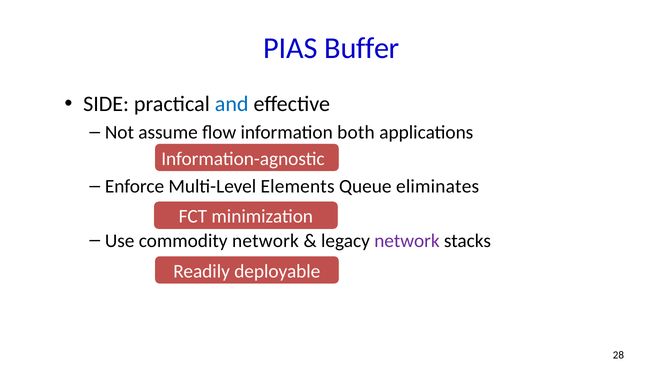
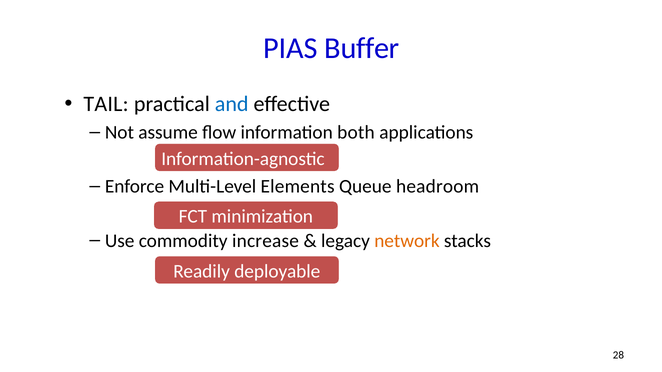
SIDE: SIDE -> TAIL (106, 104)
eliminates: eliminates -> headroom (438, 187)
commodity network: network -> increase (265, 241)
network colour: purple -> orange (407, 241)
